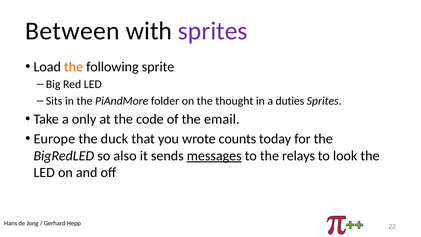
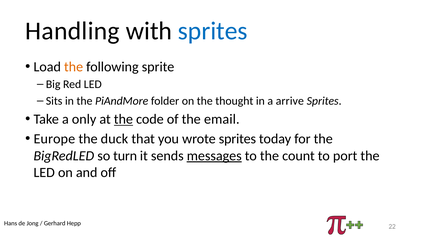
Between: Between -> Handling (72, 31)
sprites colour: purple -> blue (213, 31)
duties: duties -> arrive (290, 101)
the underline: none -> present (123, 119)
wrote counts: counts -> sprites (237, 139)
also: also -> turn (125, 156)
relays: relays -> count (298, 156)
look: look -> port (345, 156)
